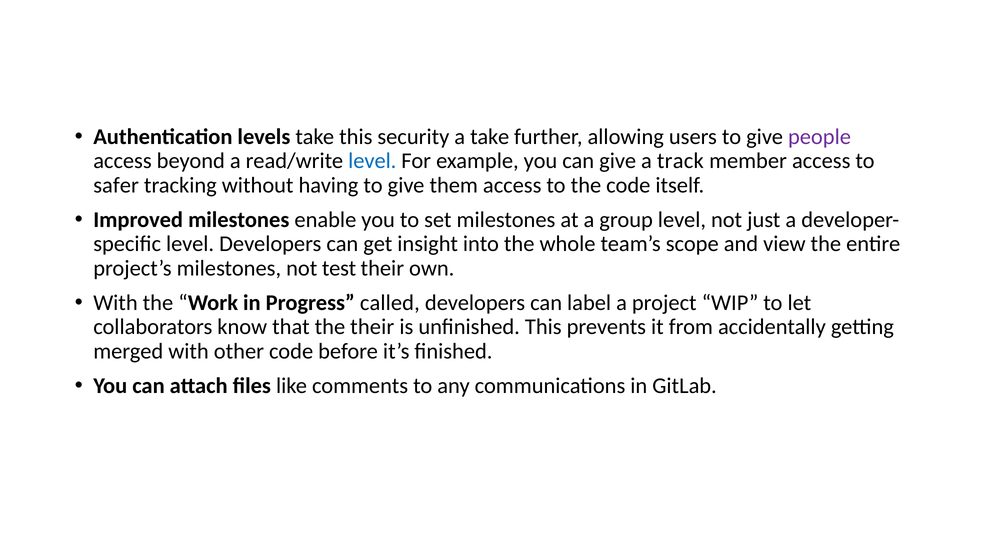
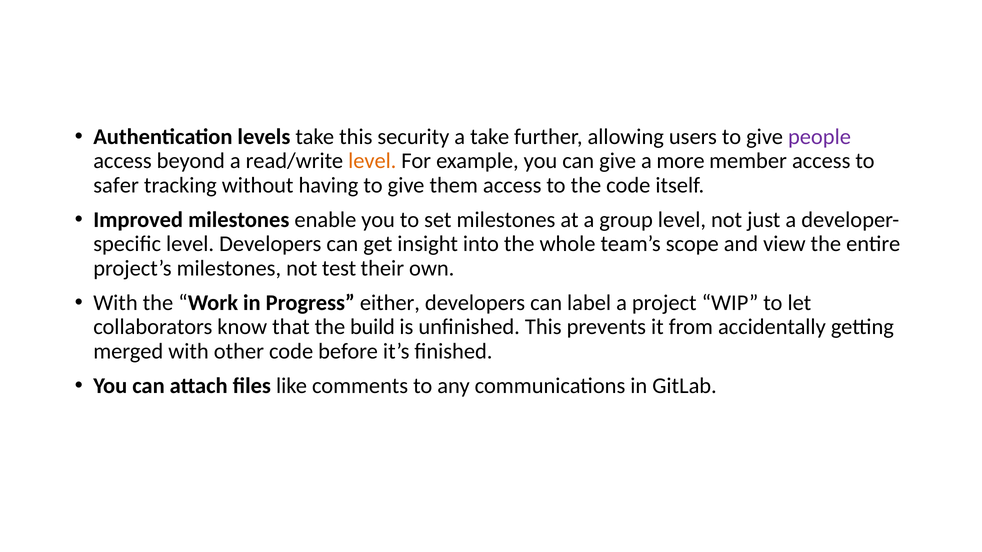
level colour: blue -> orange (372, 161)
track: track -> more (681, 161)
called: called -> either (390, 303)
the their: their -> build (372, 327)
